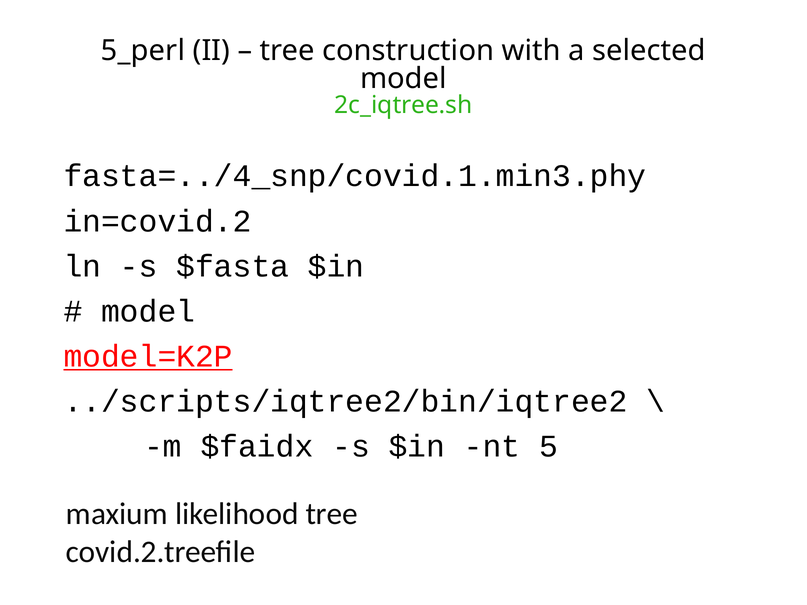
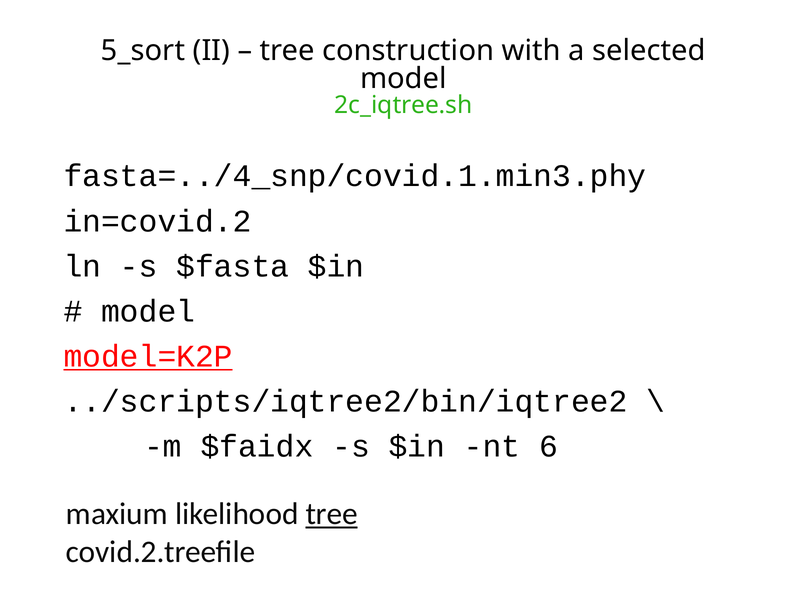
5_perl: 5_perl -> 5_sort (143, 50)
5: 5 -> 6 (548, 447)
tree underline: none -> present (332, 514)
